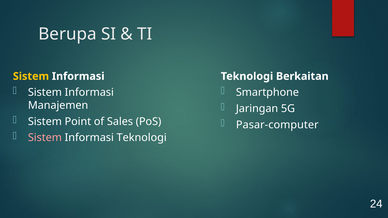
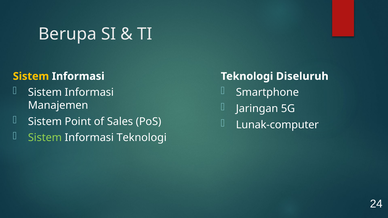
Berkaitan: Berkaitan -> Diseluruh (302, 76)
Pasar-computer: Pasar-computer -> Lunak-computer (277, 125)
Sistem colour: pink -> light green (45, 138)
